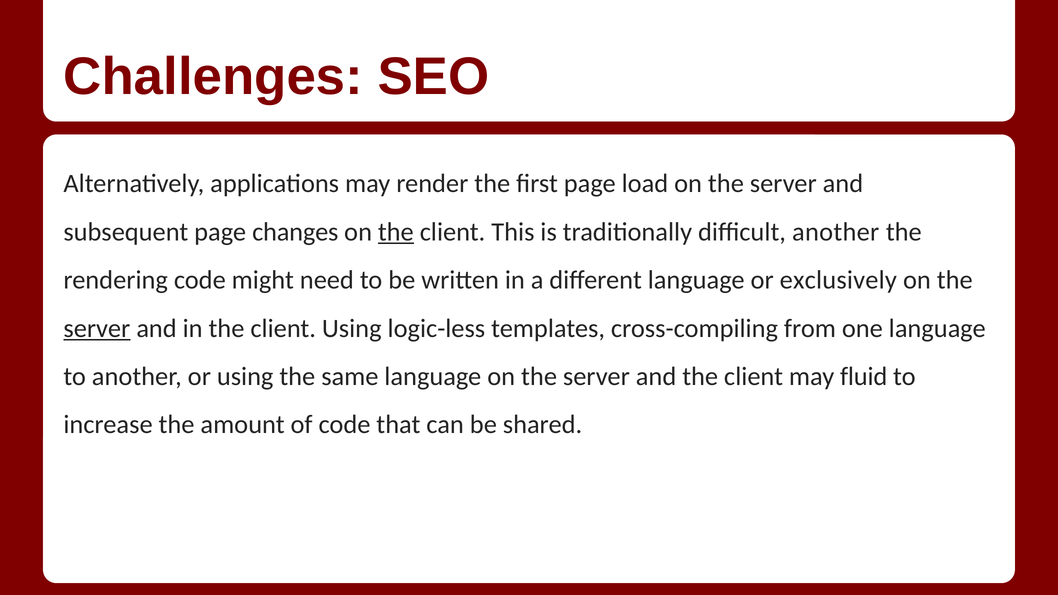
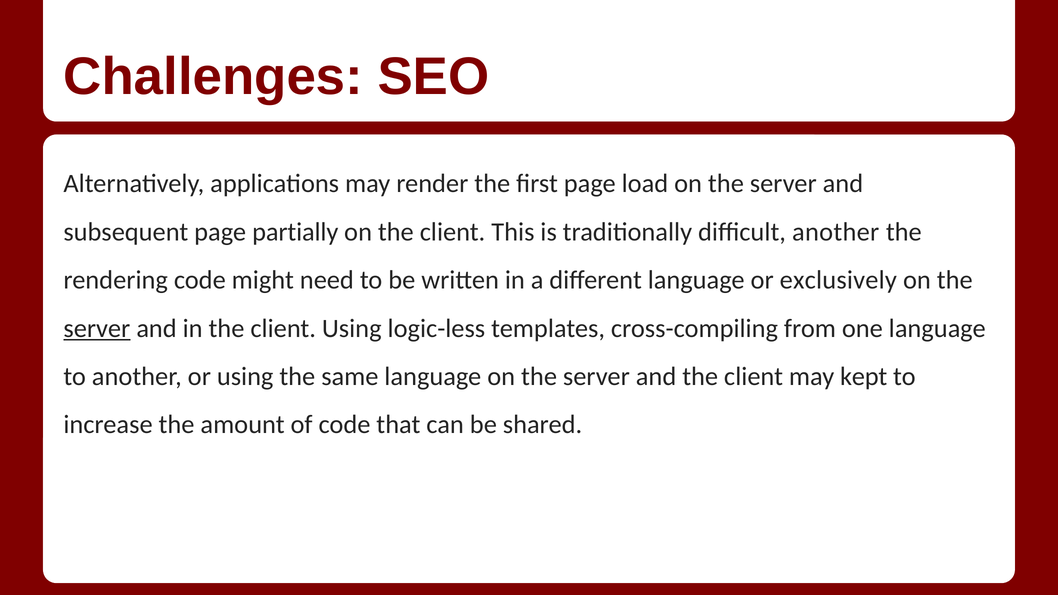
changes: changes -> partially (295, 232)
the underline: present -> none (396, 232)
fluid: fluid -> kept (864, 377)
